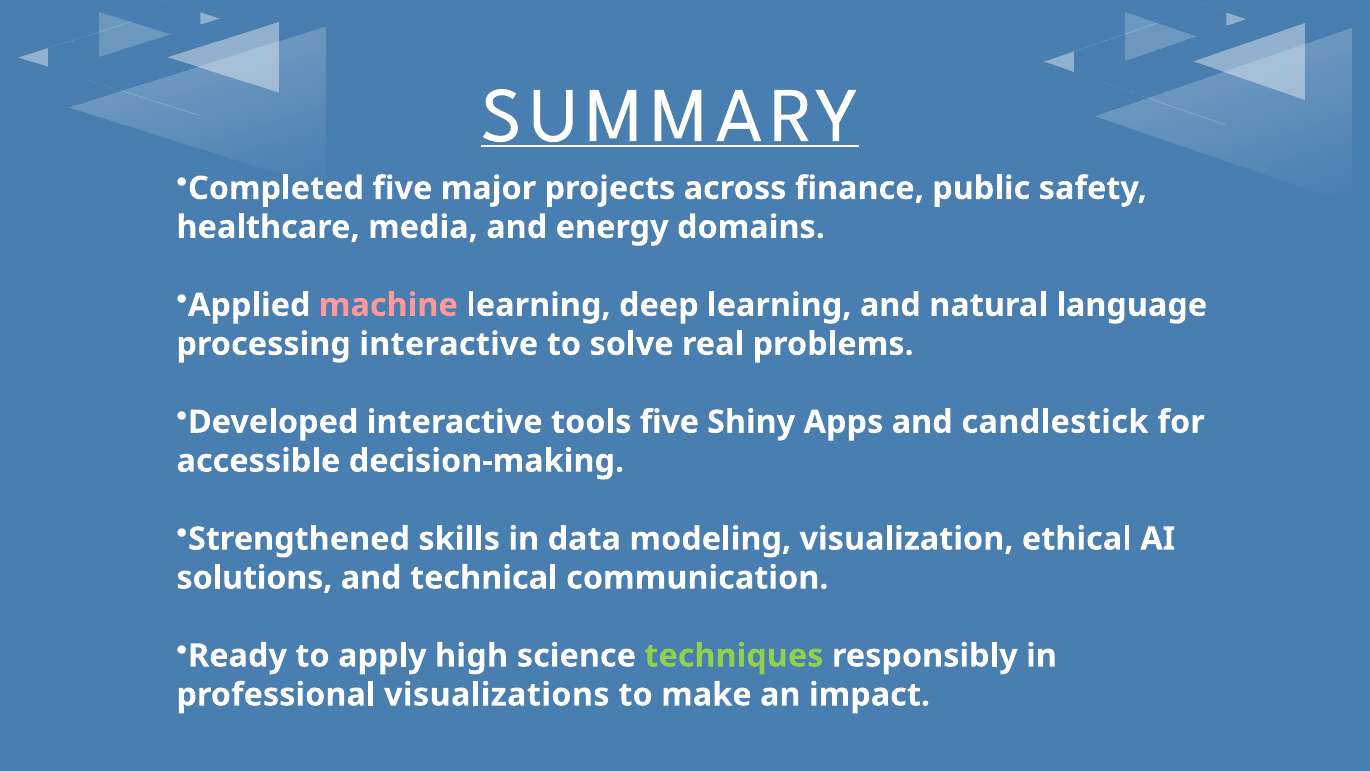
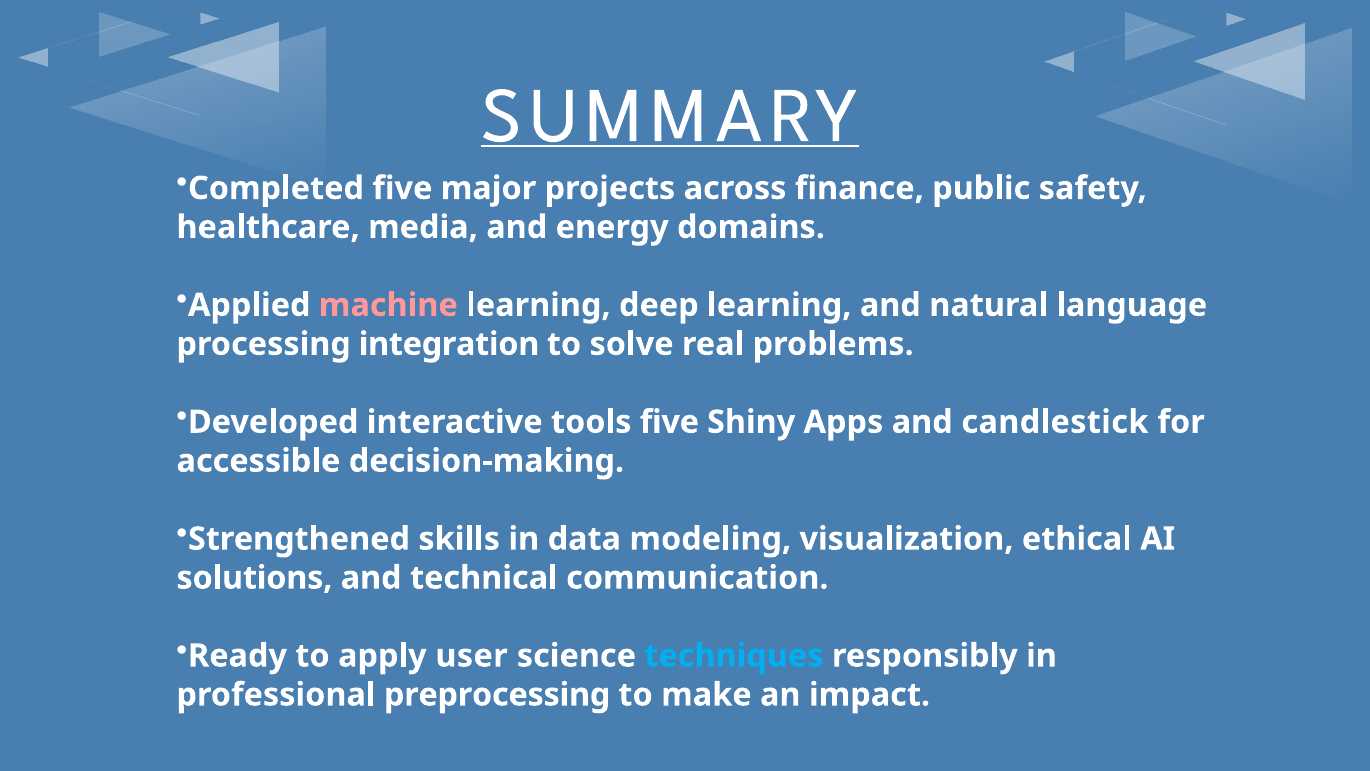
processing interactive: interactive -> integration (449, 344)
high: high -> user (472, 656)
techniques colour: light green -> light blue (734, 656)
visualizations: visualizations -> preprocessing (497, 694)
